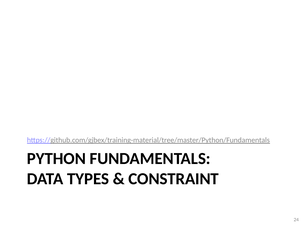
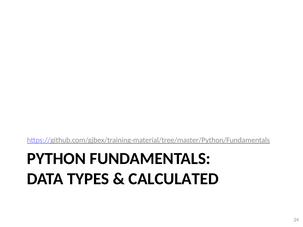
CONSTRAINT: CONSTRAINT -> CALCULATED (174, 179)
